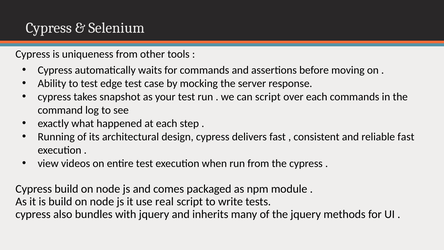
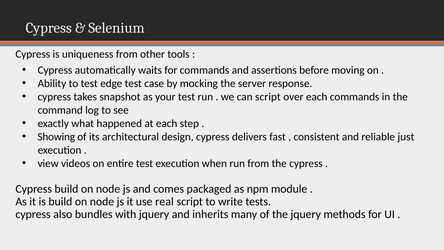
Running: Running -> Showing (56, 137)
reliable fast: fast -> just (406, 137)
